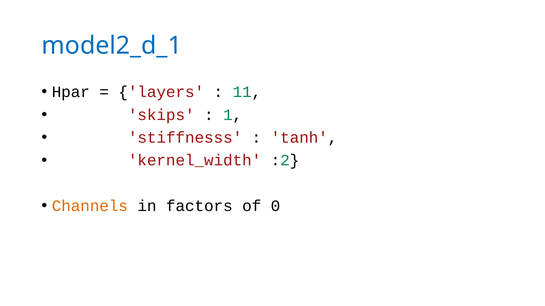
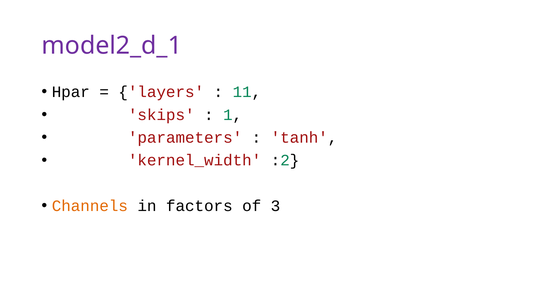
model2_d_1 colour: blue -> purple (112, 46)
stiffnesss: stiffnesss -> parameters (185, 138)
0: 0 -> 3 (275, 206)
